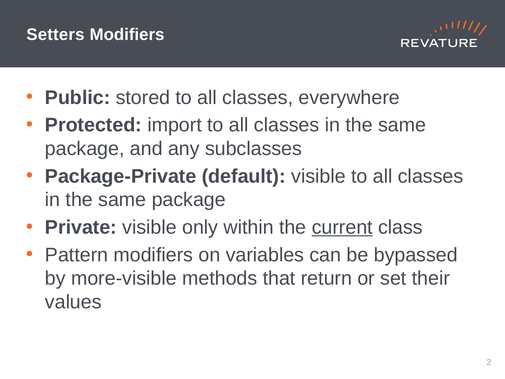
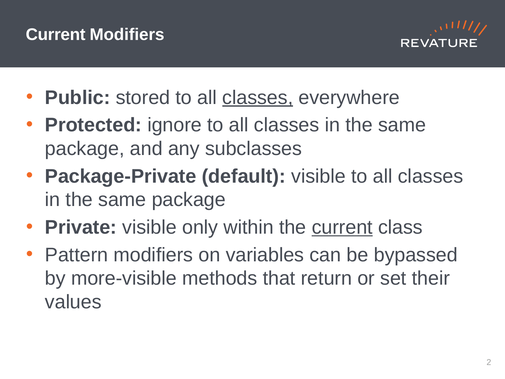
Setters: Setters -> Current (56, 35)
classes underline: none -> present (258, 98)
import: import -> ignore (175, 125)
